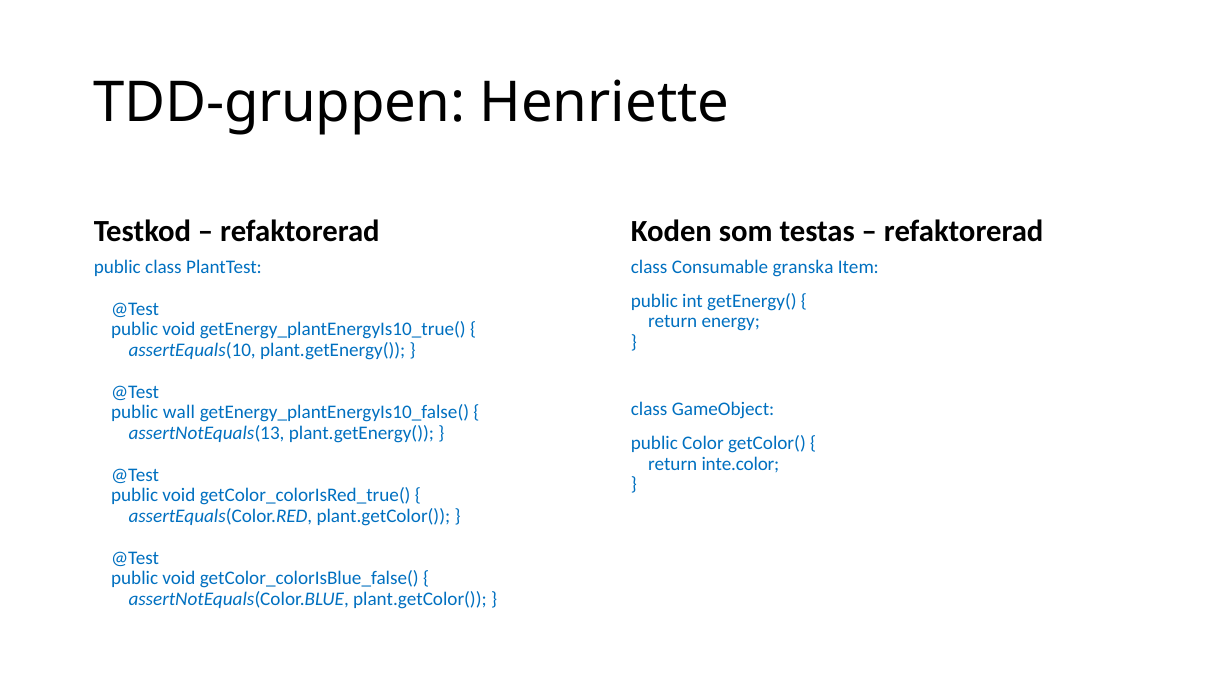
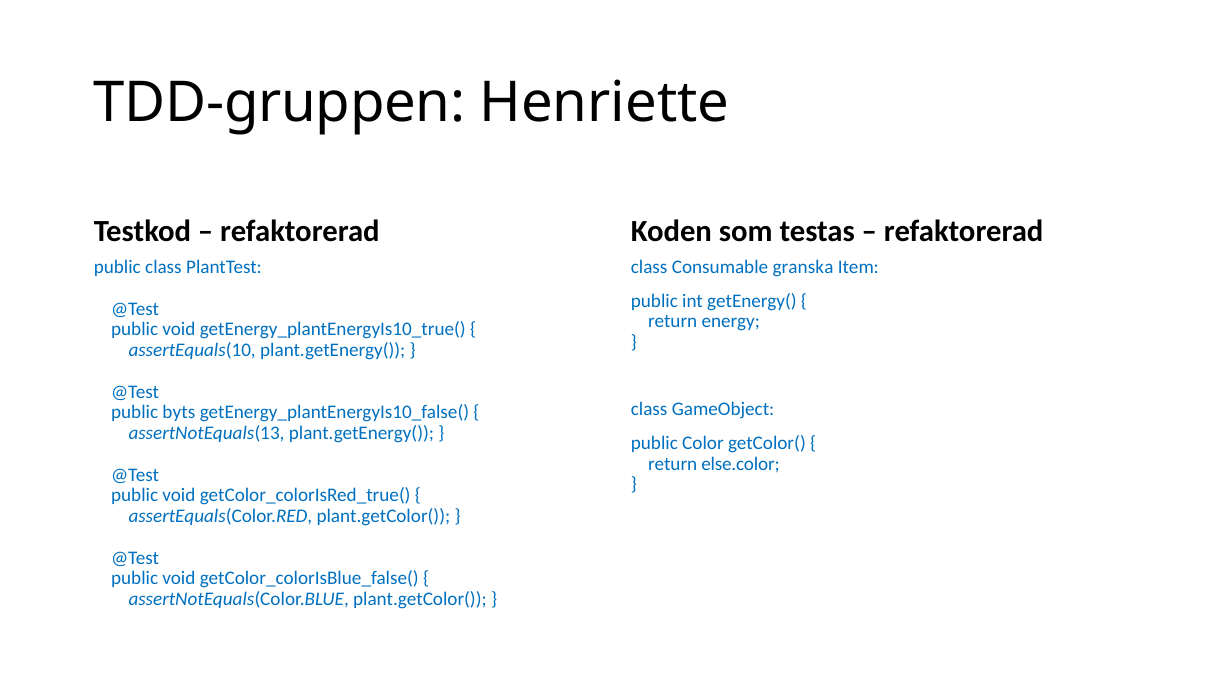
wall: wall -> byts (179, 412)
inte.color: inte.color -> else.color (740, 464)
